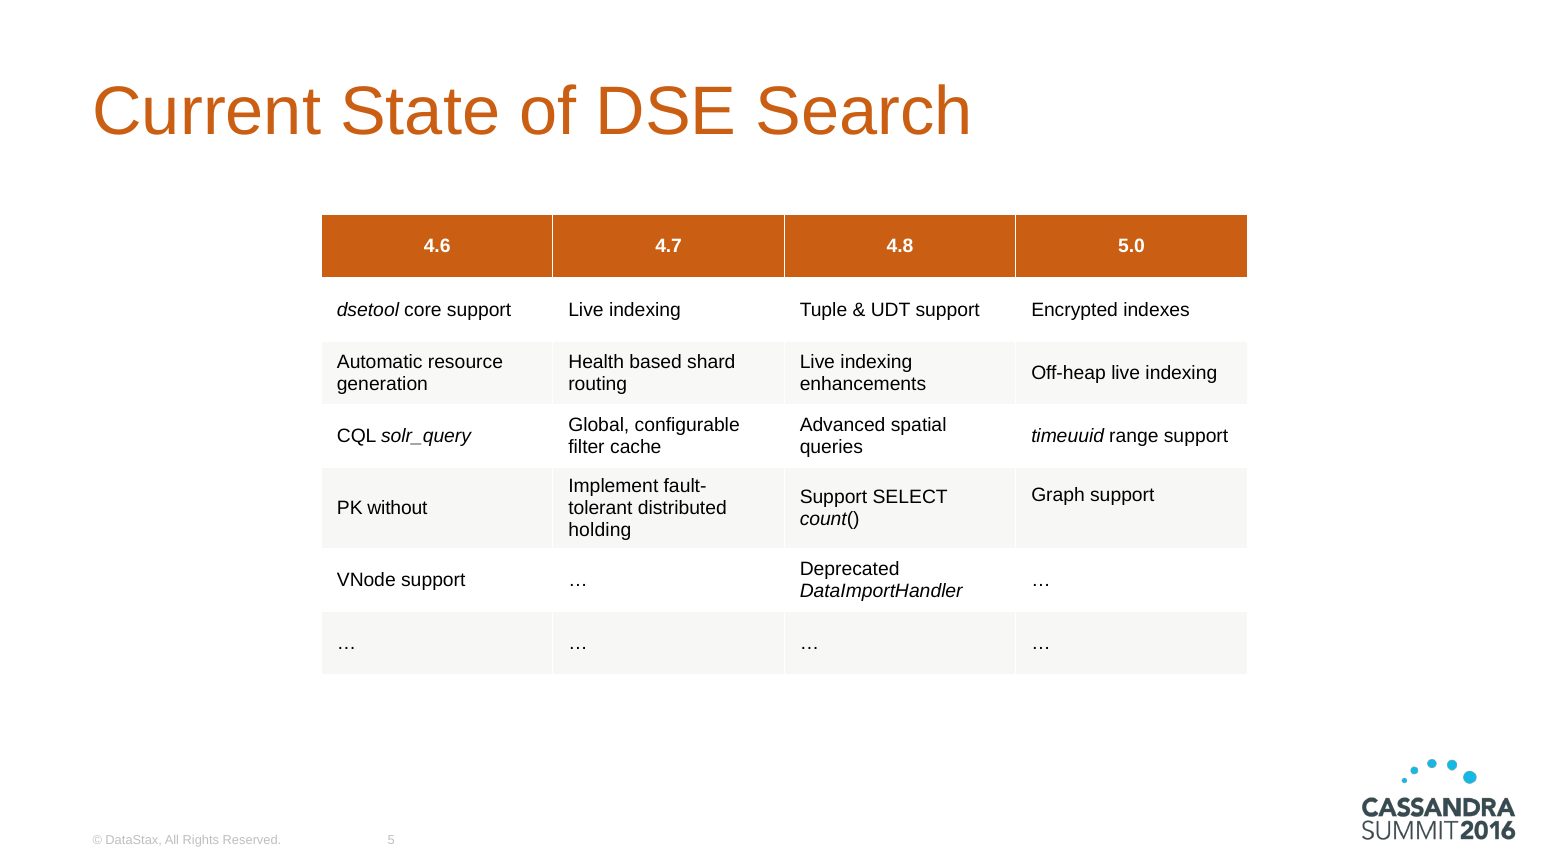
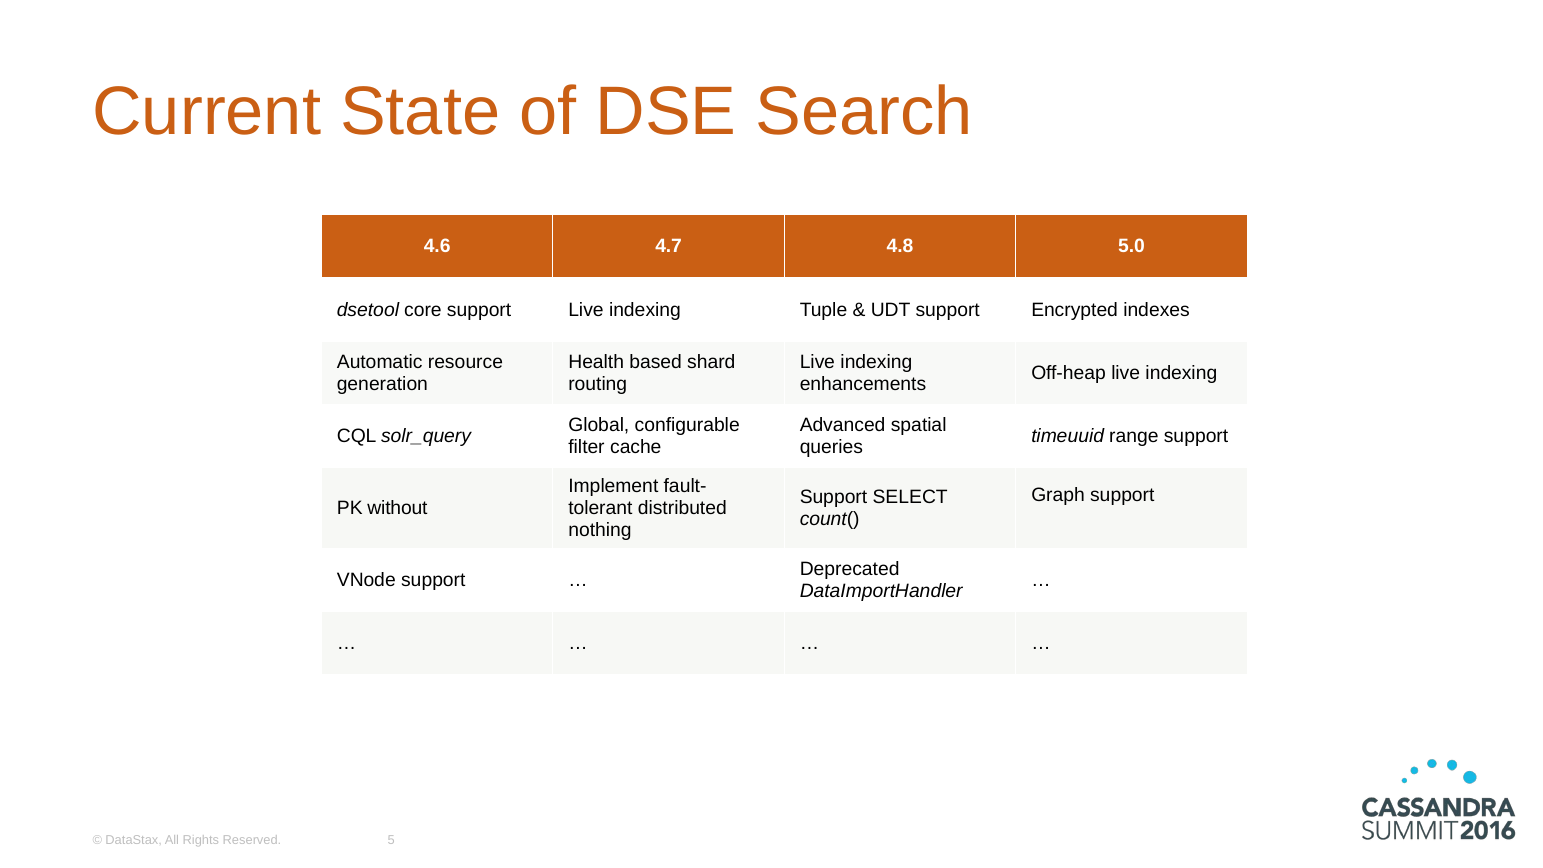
holding: holding -> nothing (600, 530)
